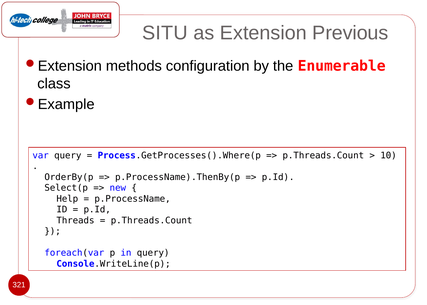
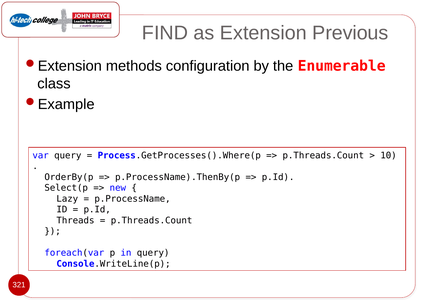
SITU: SITU -> FIND (165, 33)
Help: Help -> Lazy (67, 199)
